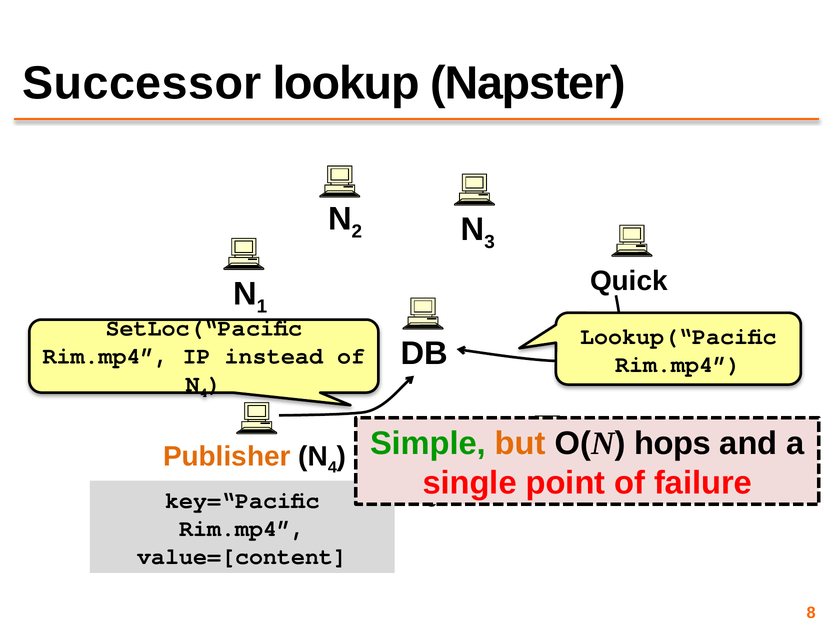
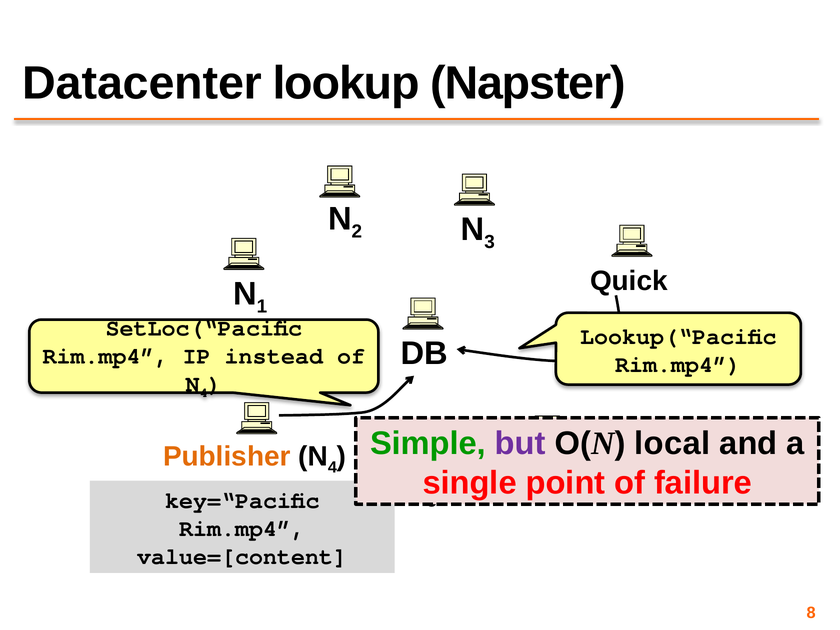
Successor: Successor -> Datacenter (142, 83)
but colour: orange -> purple (520, 444)
hops: hops -> local (672, 444)
